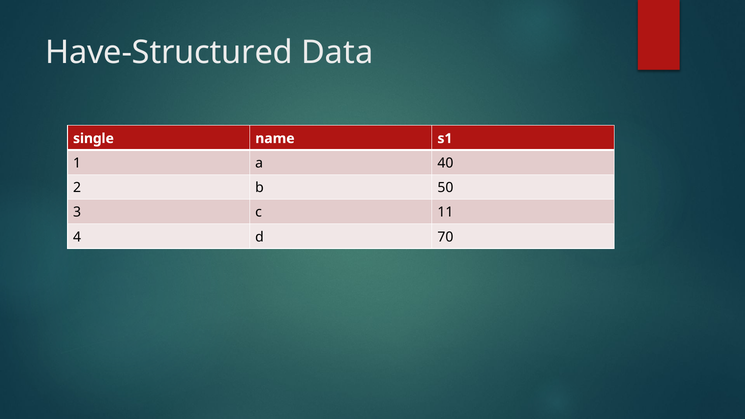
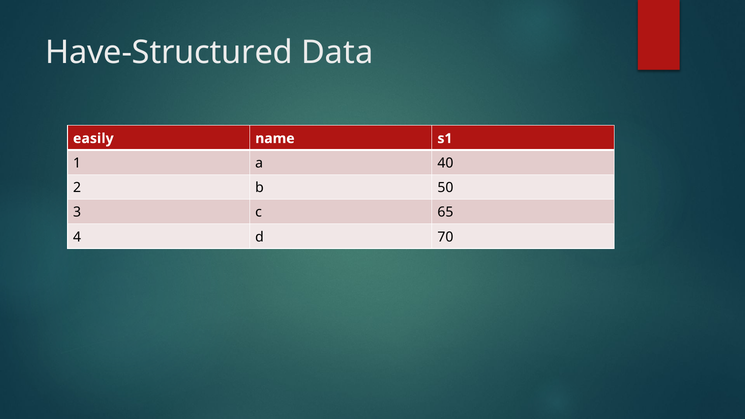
single: single -> easily (93, 139)
11: 11 -> 65 (445, 212)
